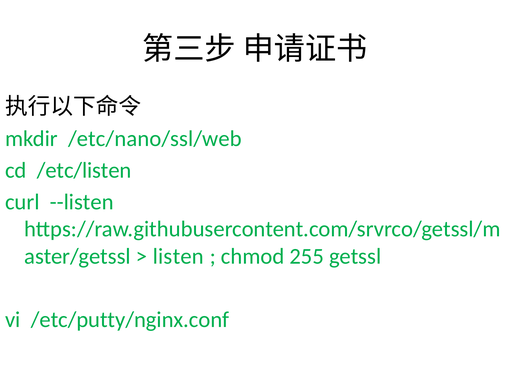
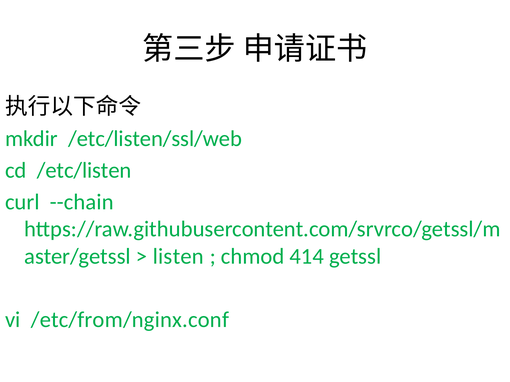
/etc/nano/ssl/web: /etc/nano/ssl/web -> /etc/listen/ssl/web (155, 139)
--listen: --listen -> --chain (82, 202)
255: 255 -> 414 (307, 257)
/etc/putty/nginx.conf: /etc/putty/nginx.conf -> /etc/from/nginx.conf (130, 320)
